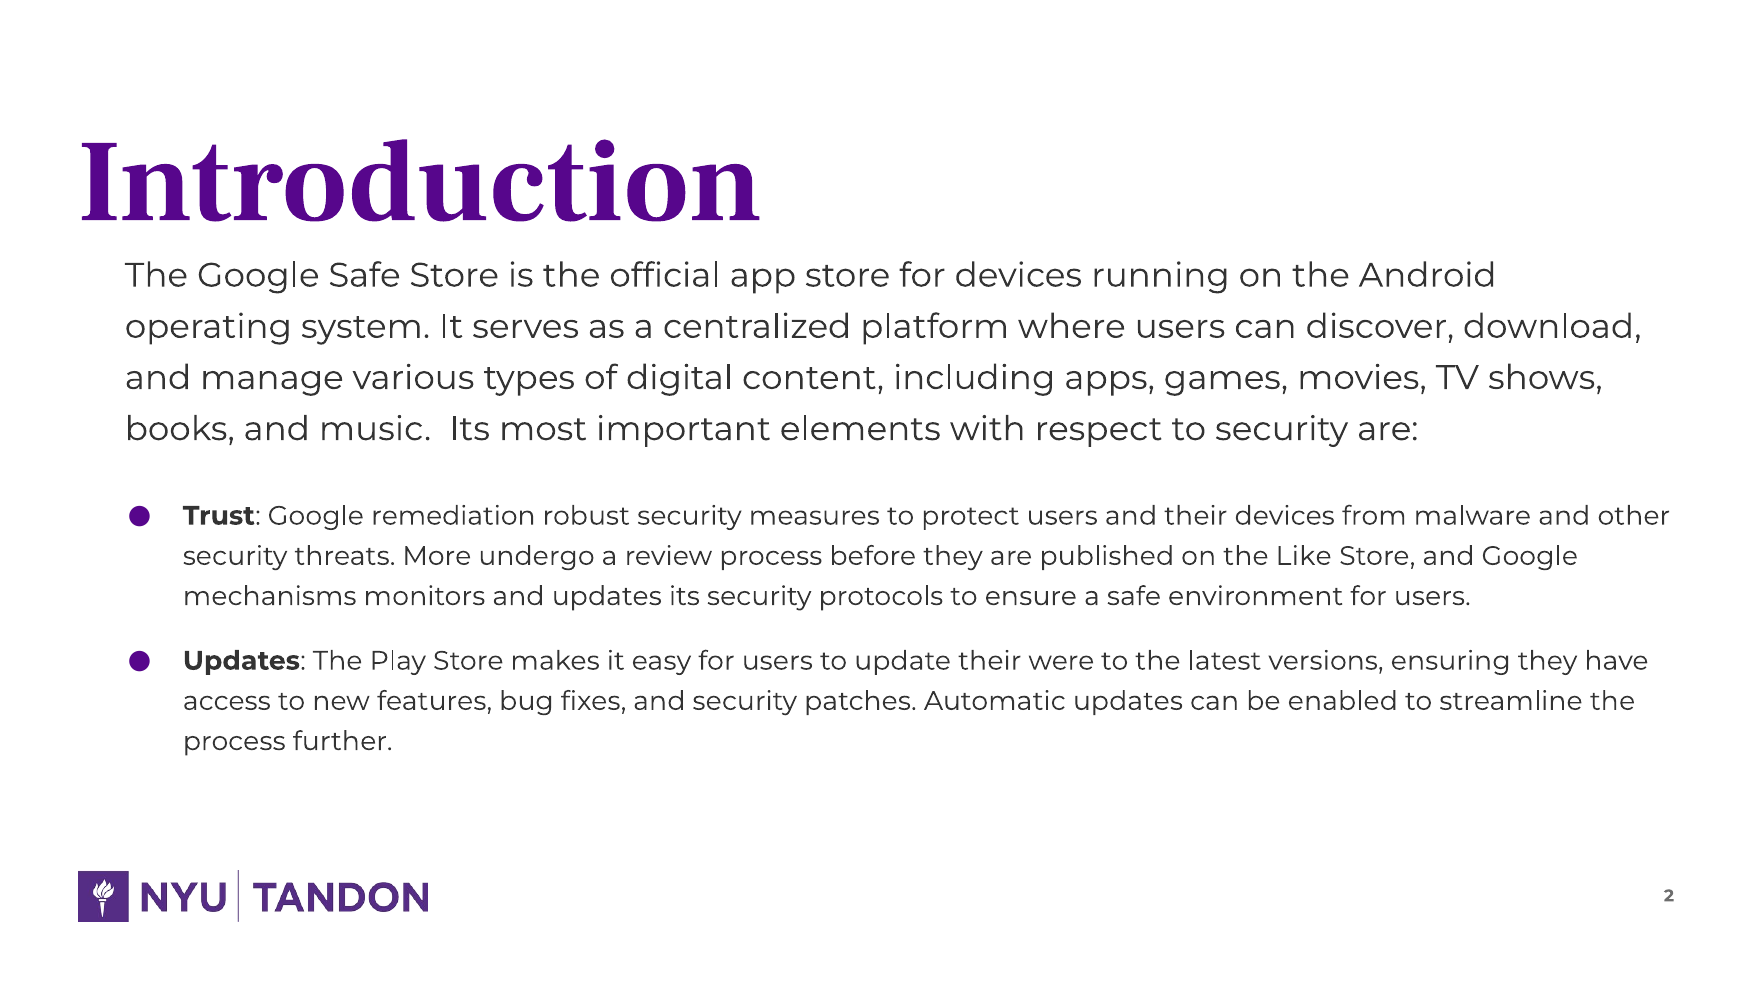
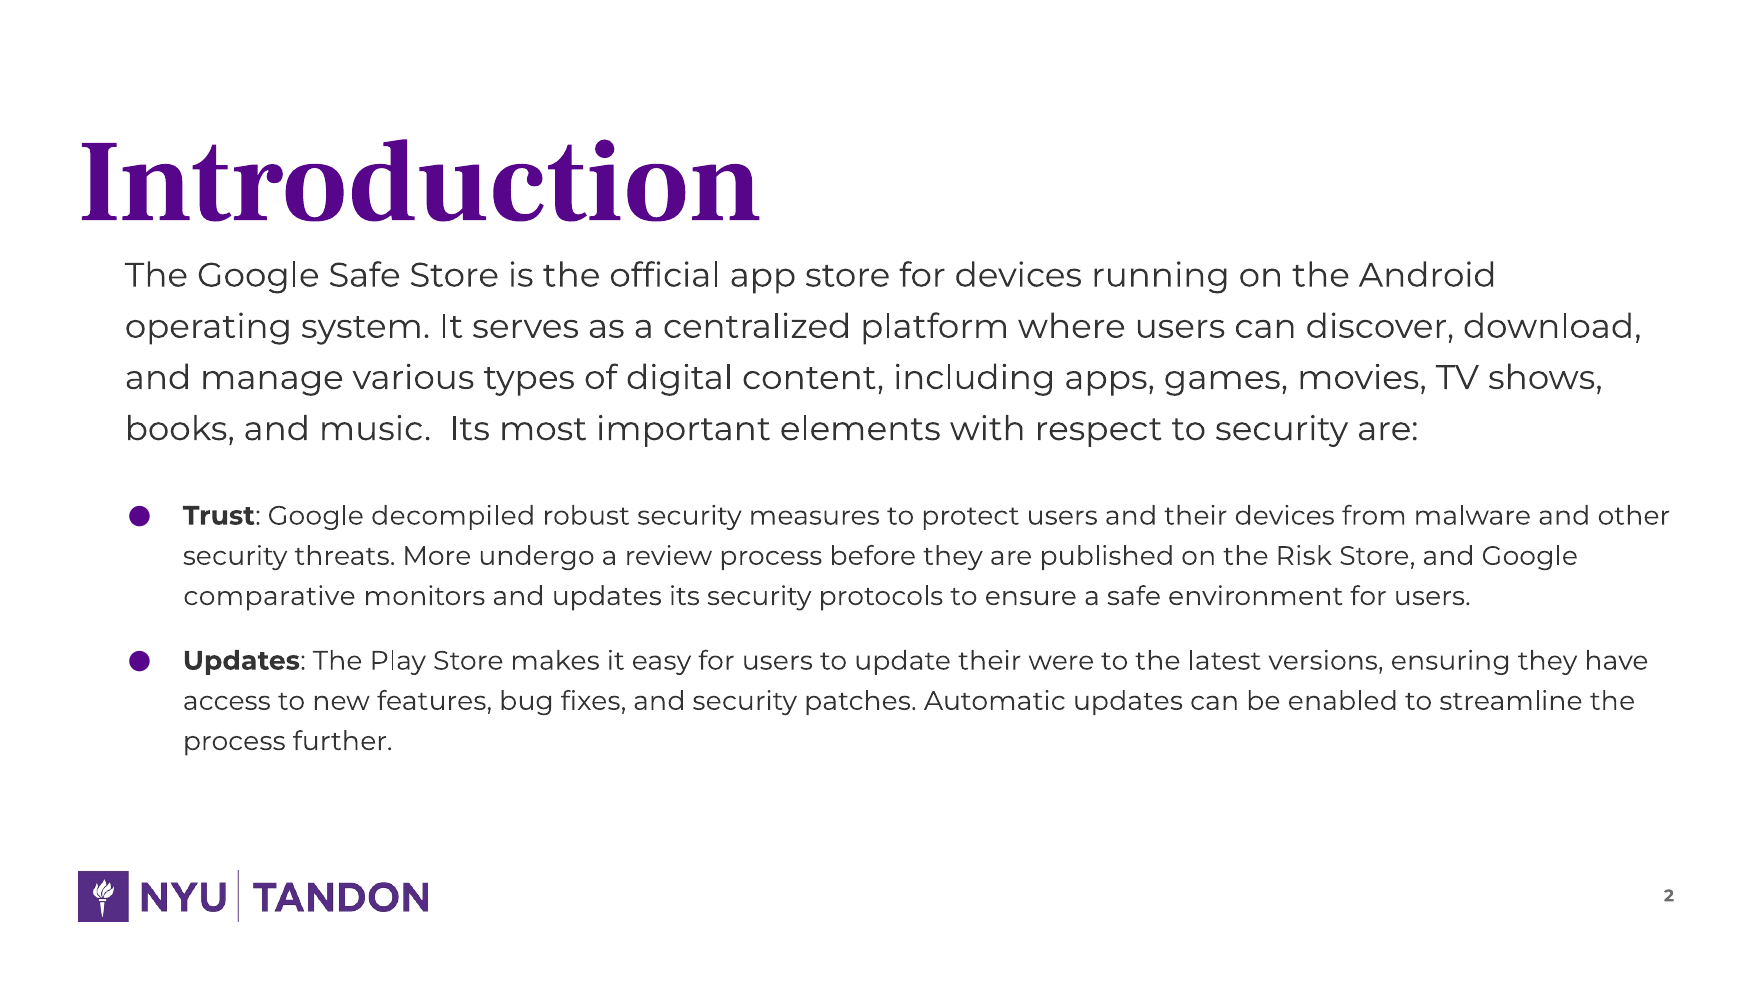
remediation: remediation -> decompiled (453, 516)
Like: Like -> Risk (1304, 556)
mechanisms: mechanisms -> comparative (270, 596)
